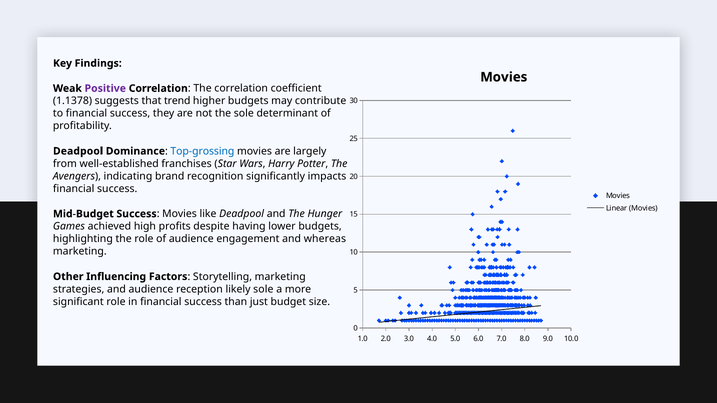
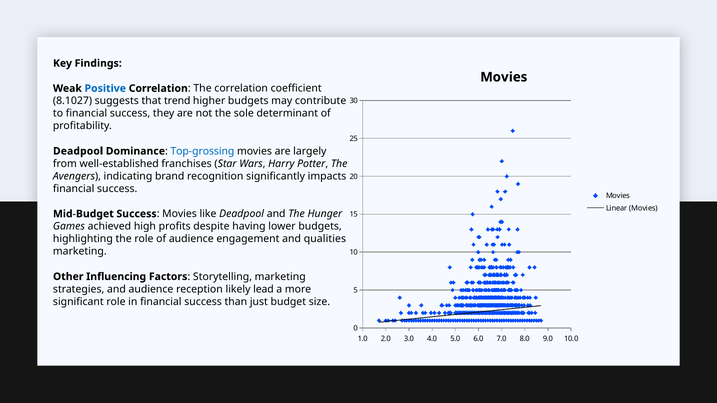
Positive colour: purple -> blue (105, 88)
1.1378: 1.1378 -> 8.1027 (73, 101)
whereas: whereas -> qualities (325, 239)
likely sole: sole -> lead (263, 289)
